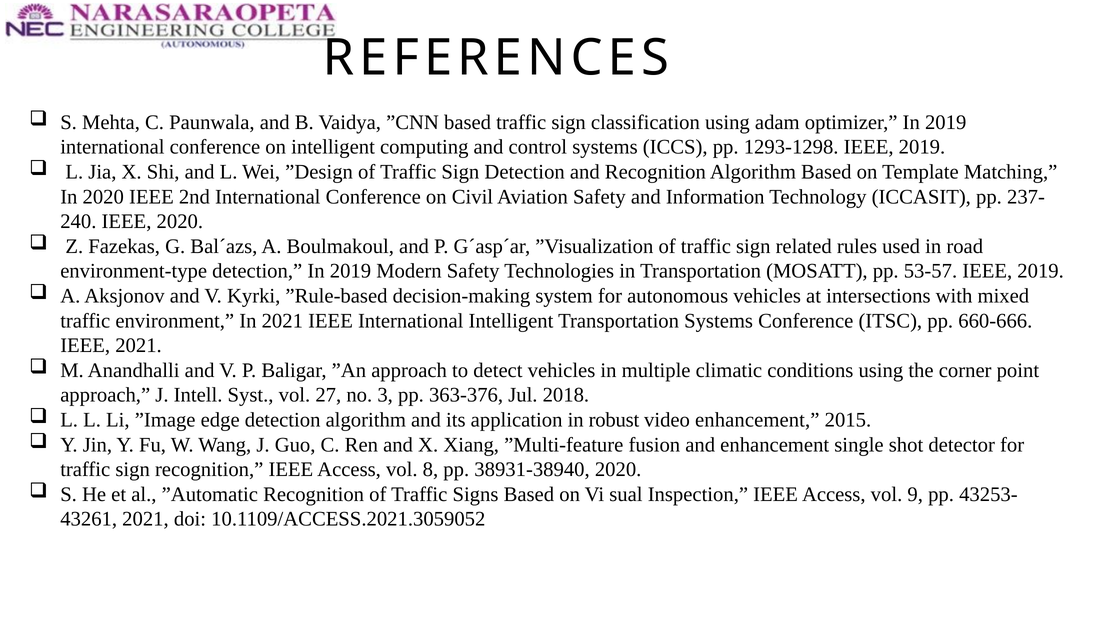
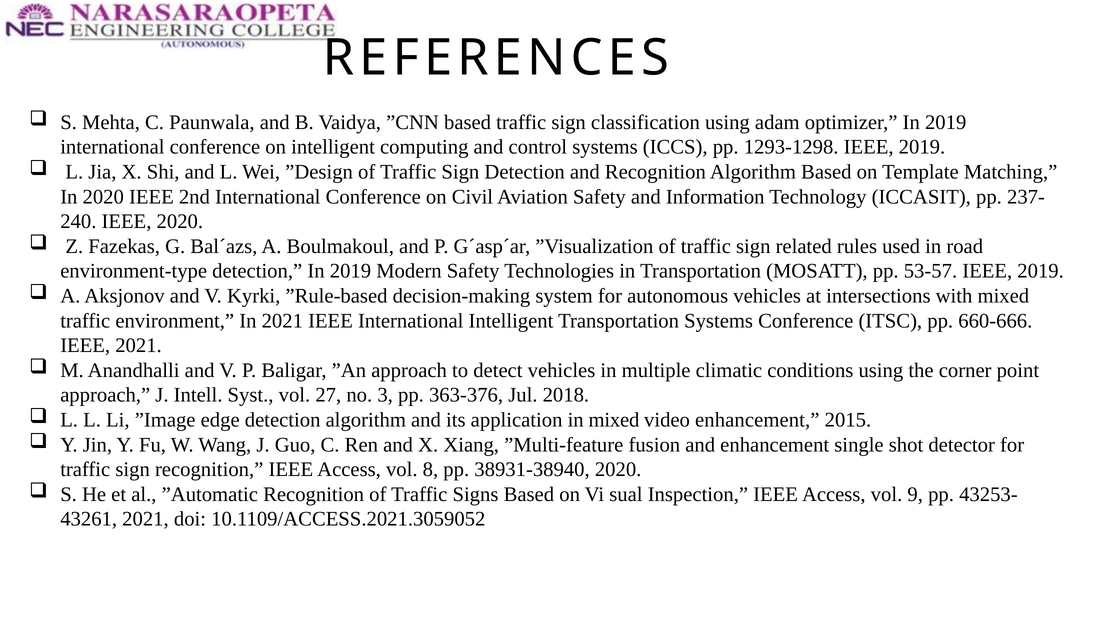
in robust: robust -> mixed (614, 420)
